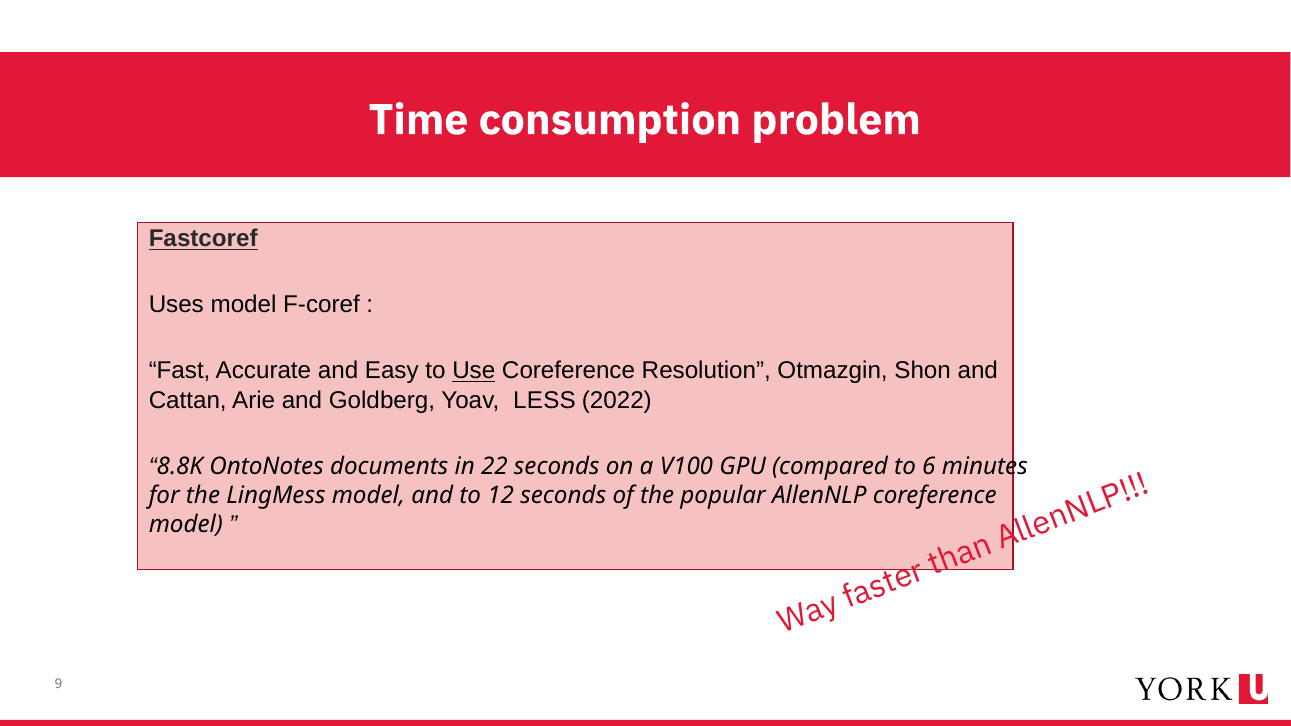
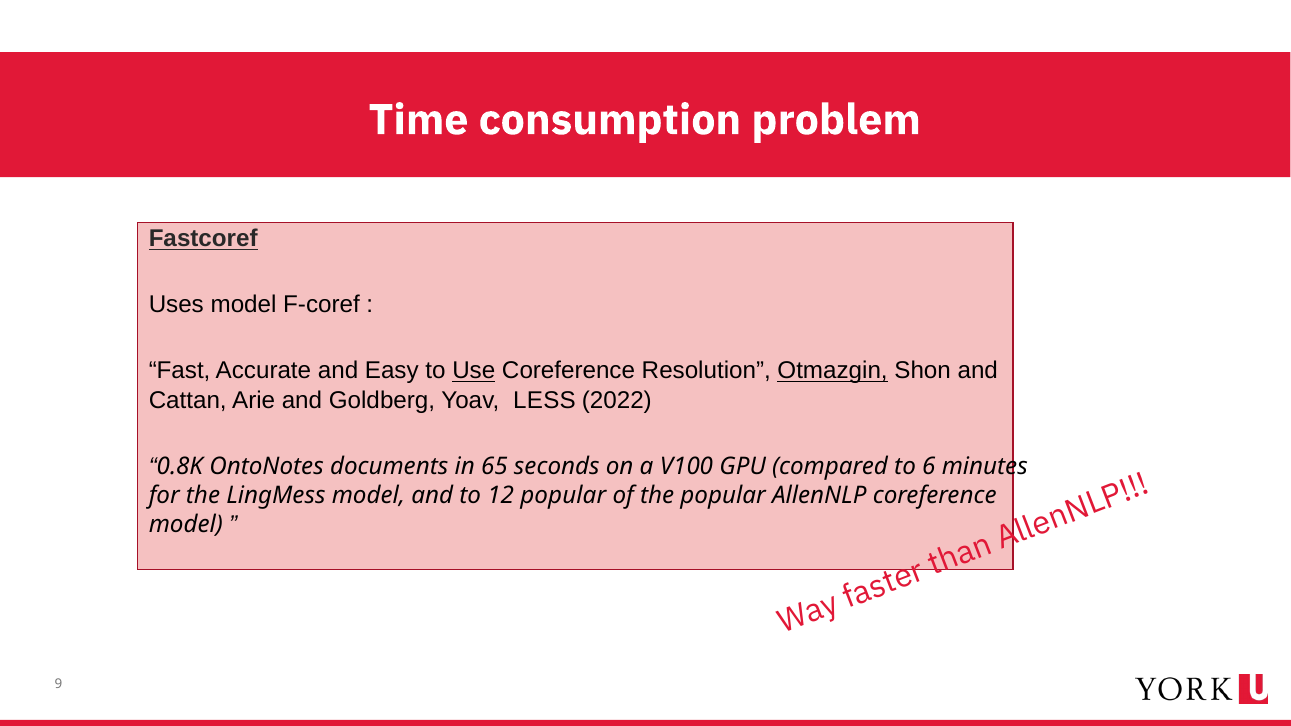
Otmazgin underline: none -> present (833, 371)
8.8K: 8.8K -> 0.8K (180, 466)
22: 22 -> 65 (494, 466)
12 seconds: seconds -> popular (563, 495)
